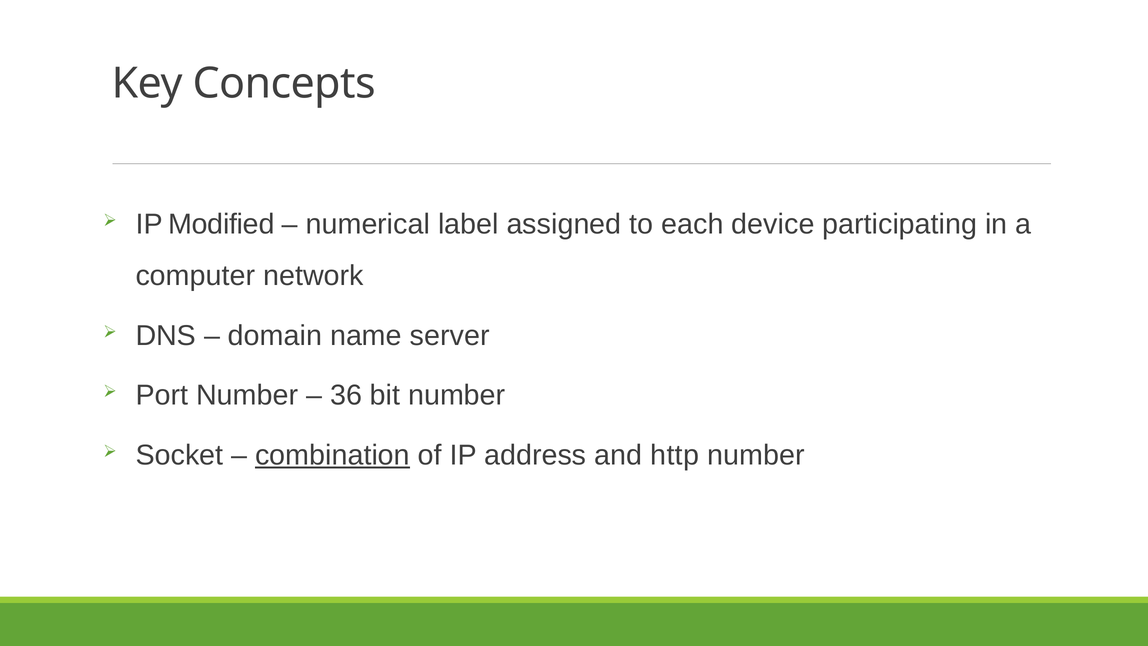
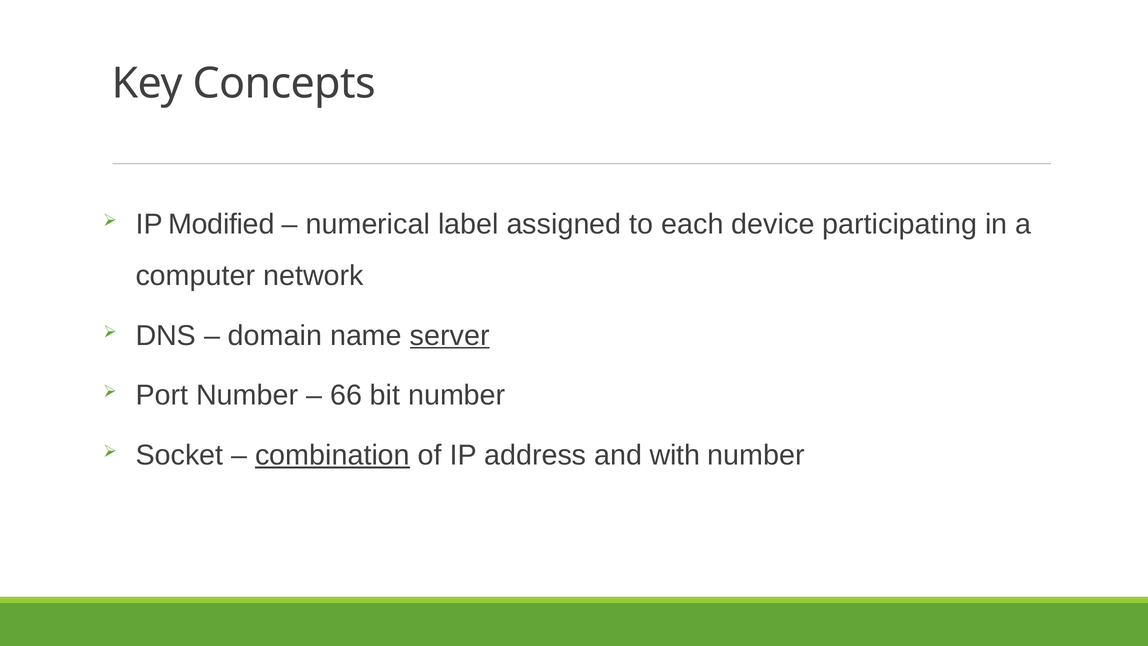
server underline: none -> present (450, 335)
36: 36 -> 66 (346, 395)
http: http -> with (675, 455)
